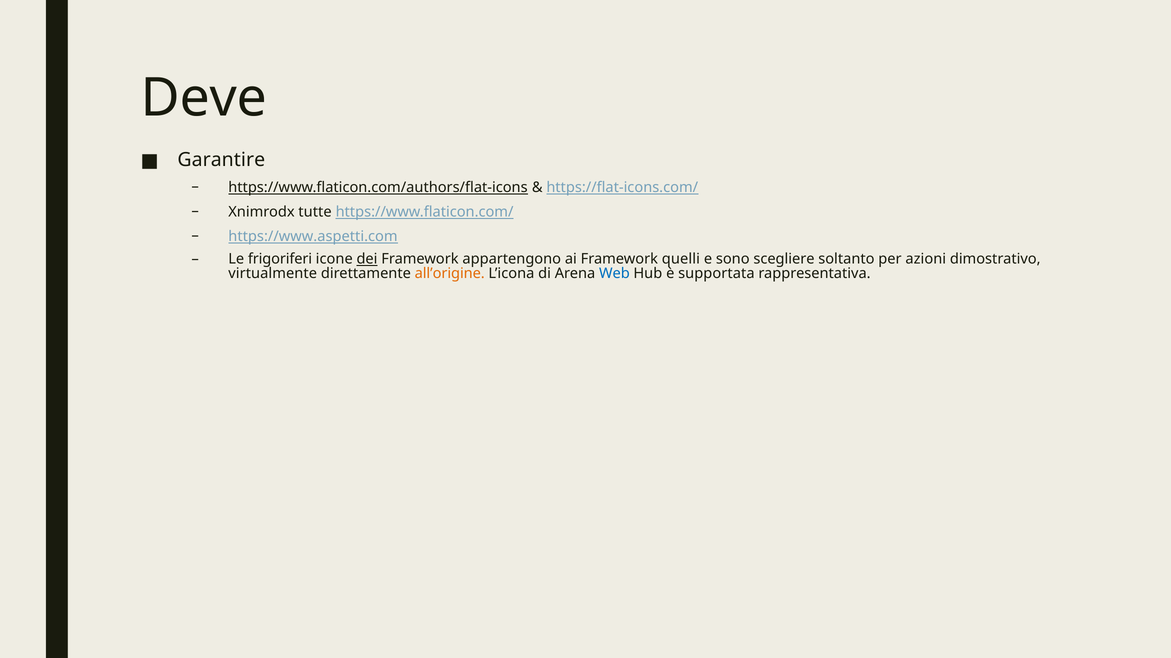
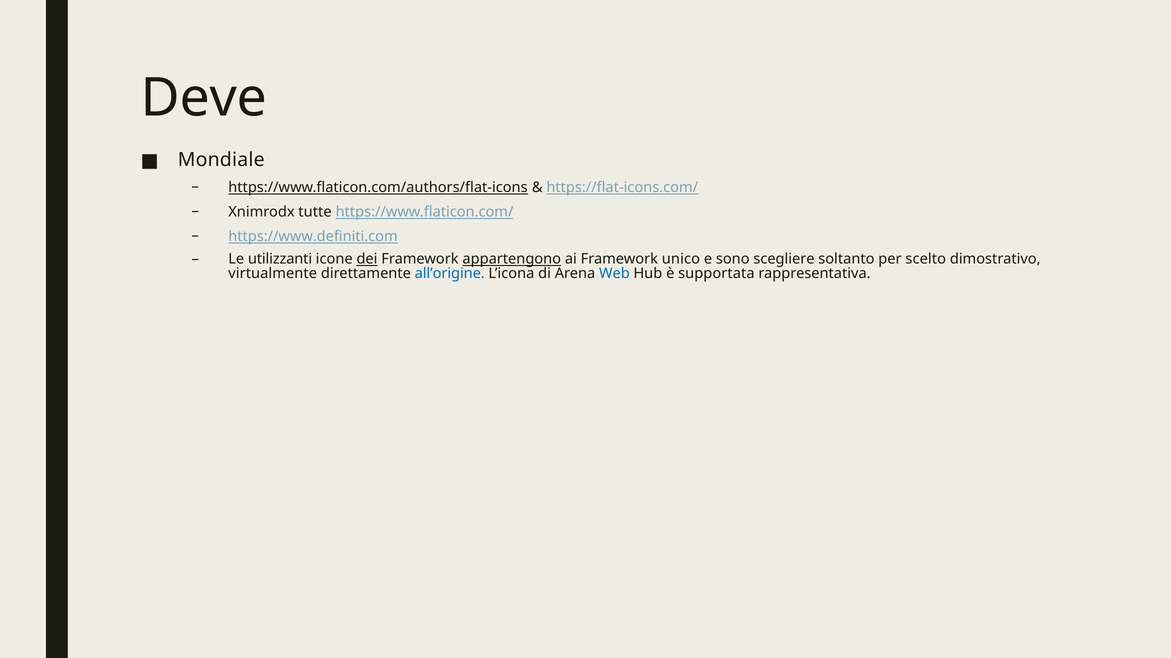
Garantire: Garantire -> Mondiale (221, 160)
https://www.aspetti.com: https://www.aspetti.com -> https://www.definiti.com (313, 236)
frigoriferi: frigoriferi -> utilizzanti (280, 259)
appartengono underline: none -> present (512, 259)
quelli: quelli -> unico (681, 259)
azioni: azioni -> scelto (926, 259)
all’origine colour: orange -> blue (450, 273)
